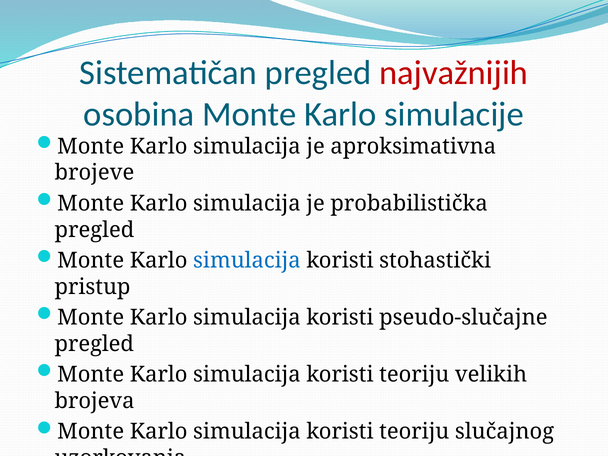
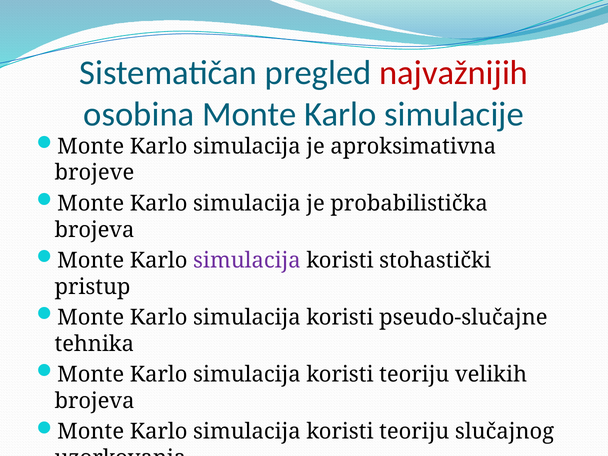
pregled: pregled -> brojeva (95, 230)
simulacija colour: blue -> purple (247, 260)
pregled: pregled -> tehnika (94, 344)
